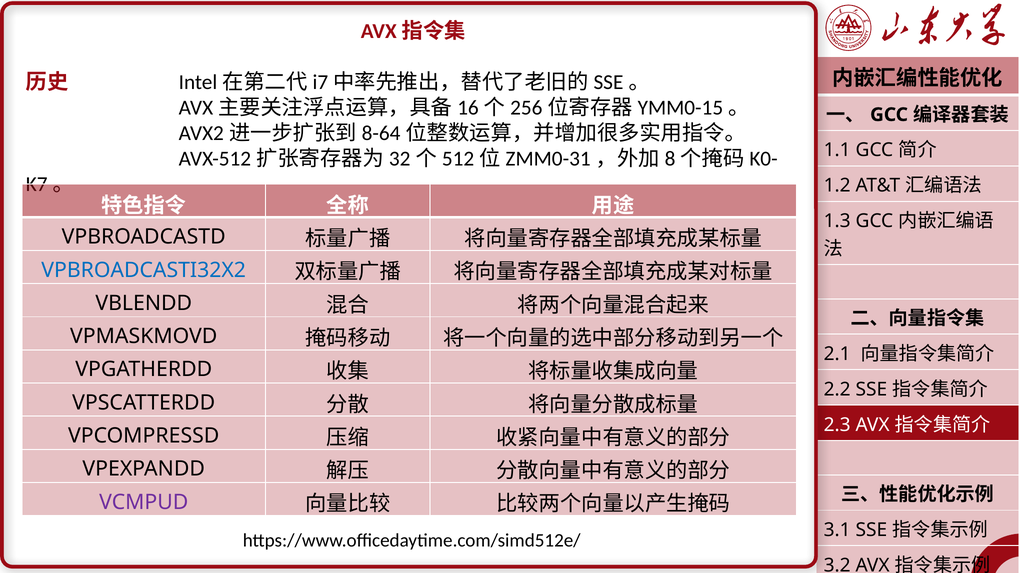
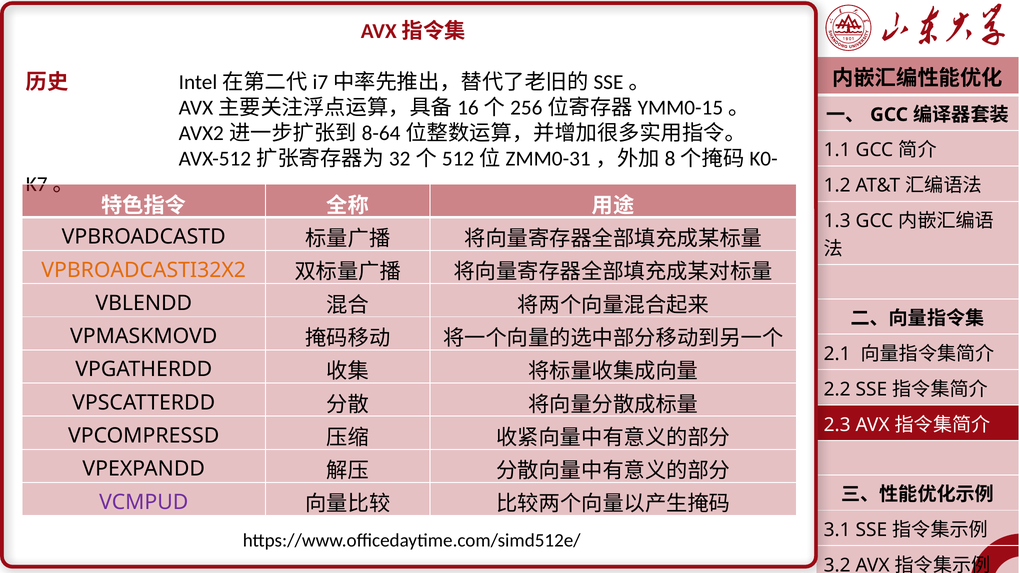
VPBROADCASTI32X2 colour: blue -> orange (144, 270)
